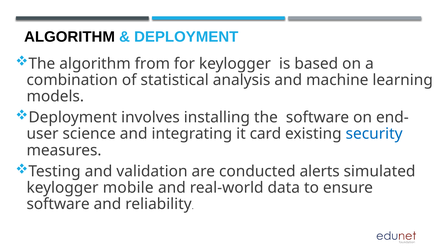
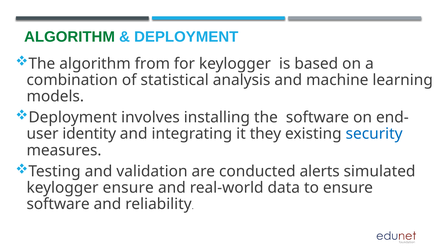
ALGORITHM colour: black -> green (70, 37)
science: science -> identity (89, 134)
card: card -> they (265, 134)
keylogger mobile: mobile -> ensure (128, 188)
